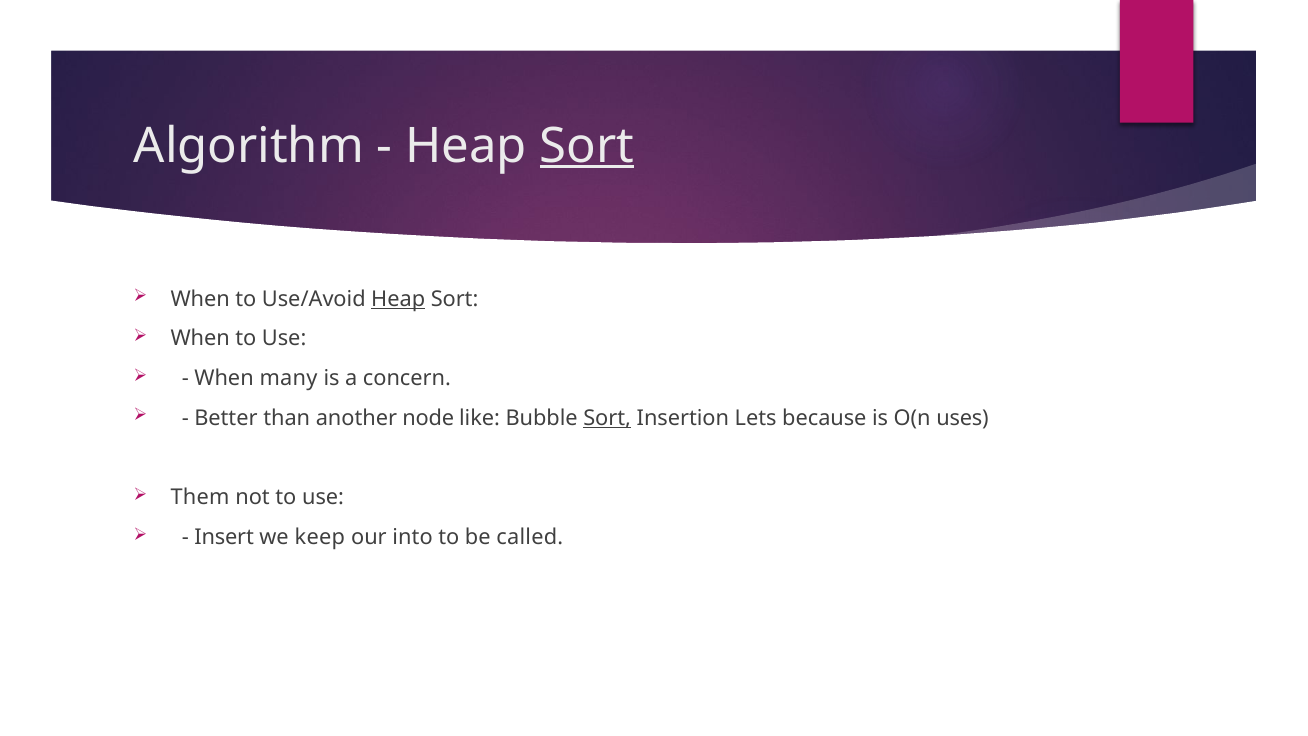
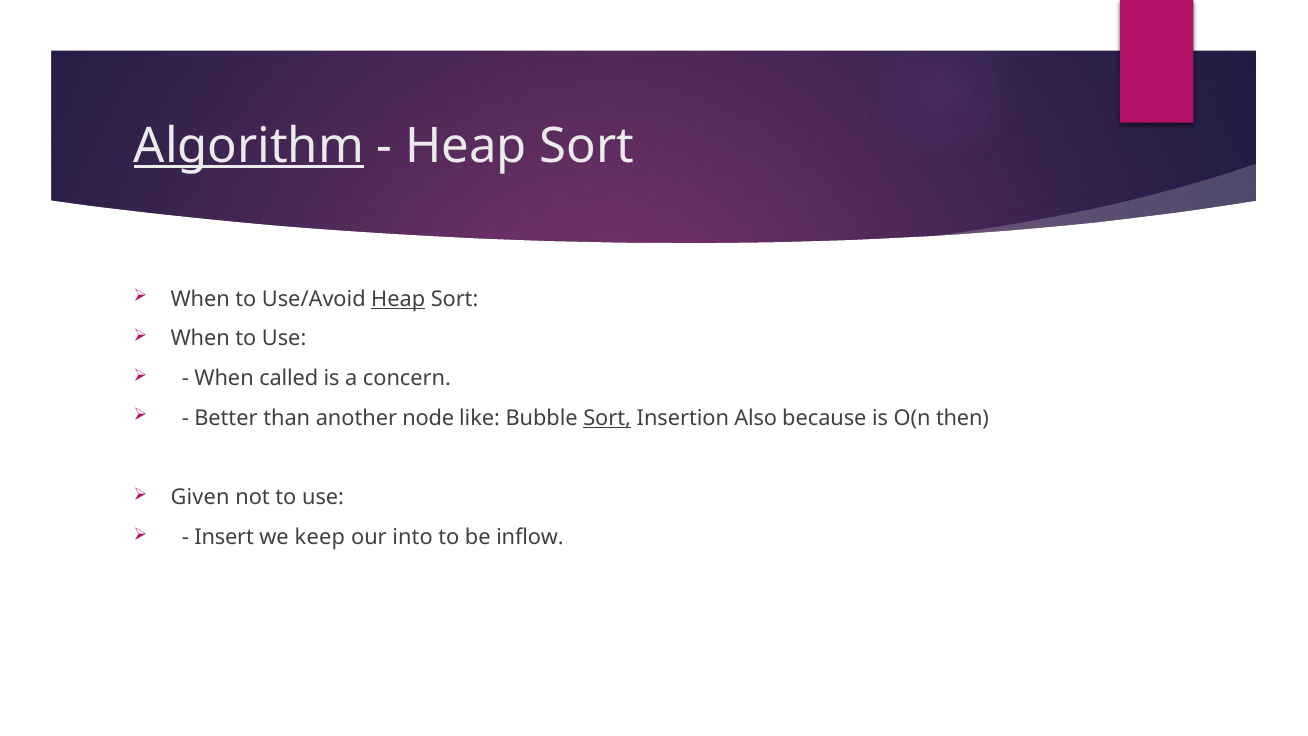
Algorithm underline: none -> present (249, 146)
Sort underline: present -> none (587, 146)
many: many -> called (289, 378)
Lets: Lets -> Also (756, 418)
uses: uses -> then (962, 418)
Them: Them -> Given (200, 497)
called: called -> inflow (530, 537)
